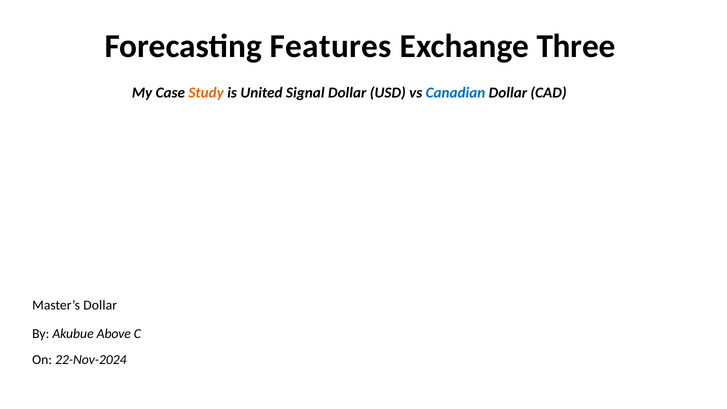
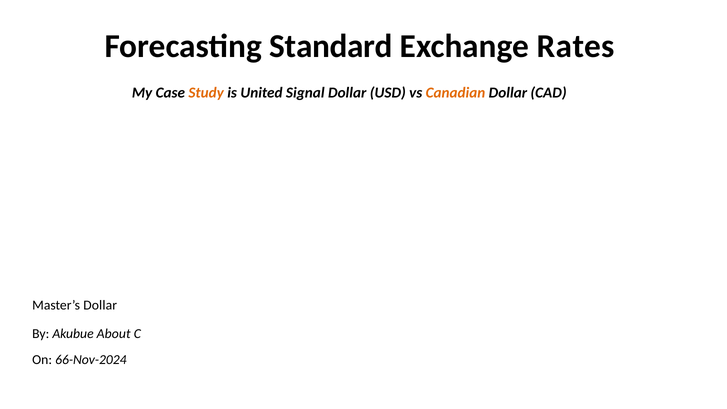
Features: Features -> Standard (331, 46)
Three: Three -> Rates (576, 46)
Canadian colour: blue -> orange (455, 93)
Above: Above -> About (114, 334)
22-Nov-2024: 22-Nov-2024 -> 66-Nov-2024 (91, 360)
